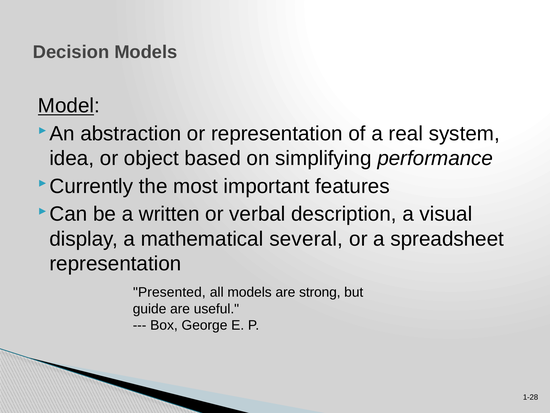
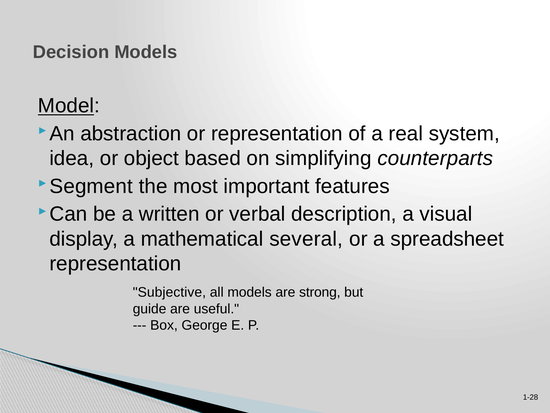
performance: performance -> counterparts (435, 158)
Currently: Currently -> Segment (91, 186)
Presented: Presented -> Subjective (169, 292)
